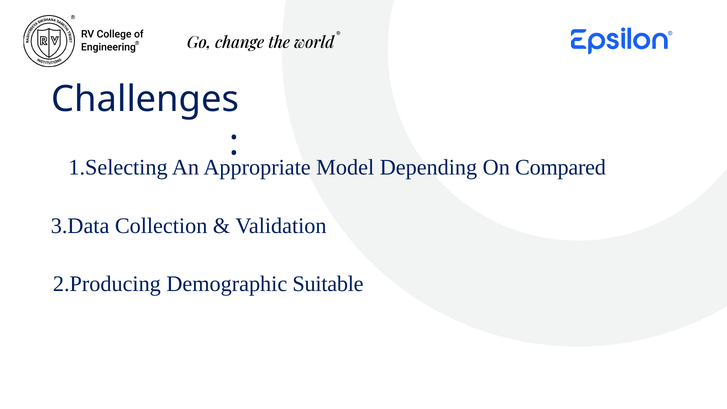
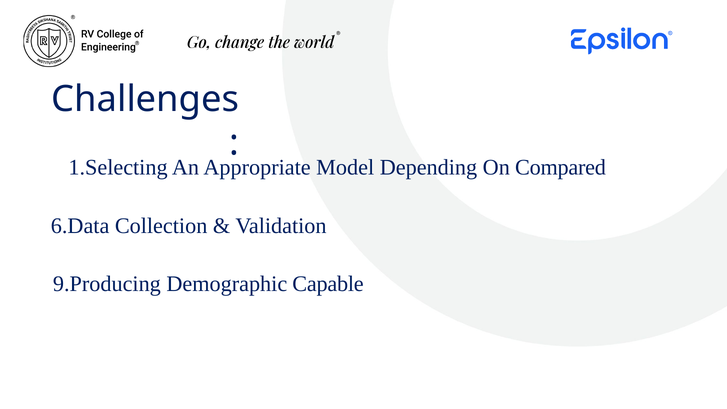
3.Data: 3.Data -> 6.Data (80, 226)
2.Producing: 2.Producing -> 9.Producing (107, 284)
Suitable: Suitable -> Capable (328, 284)
